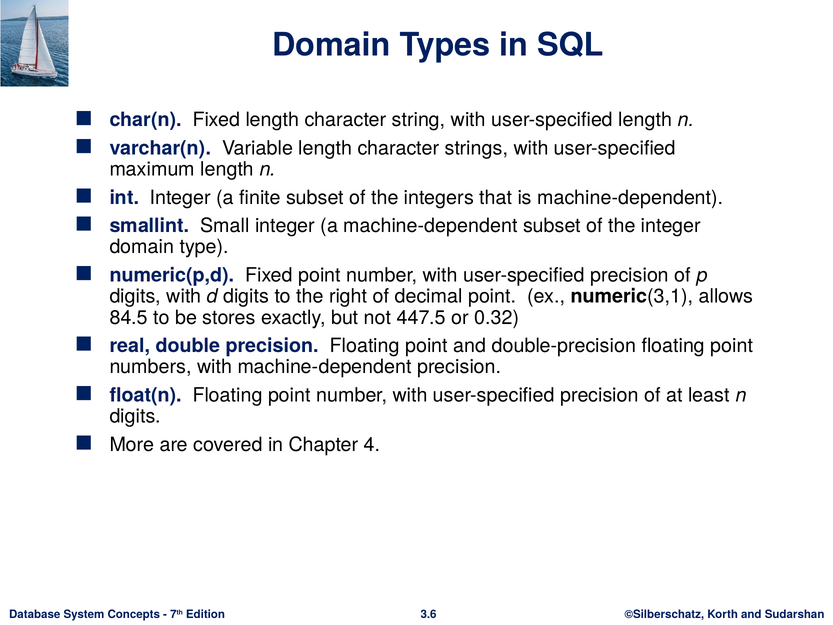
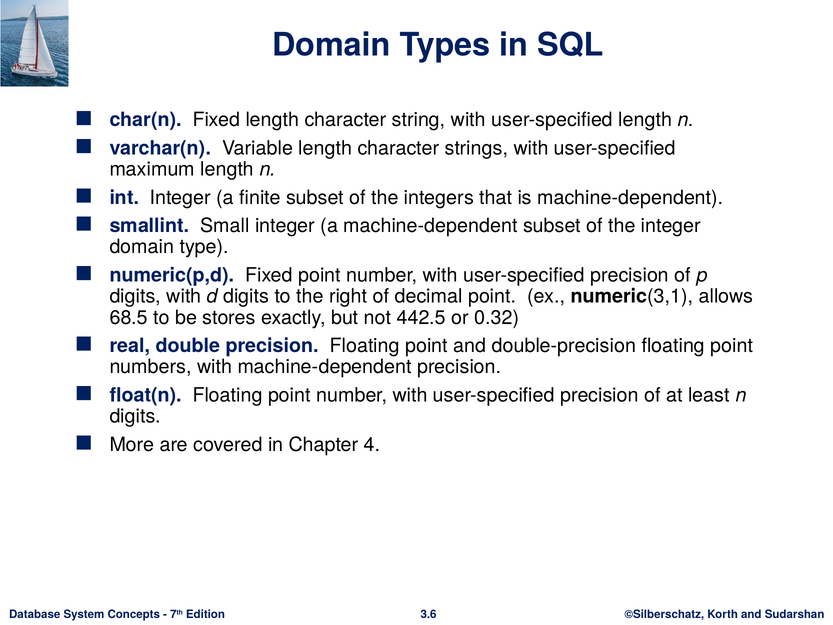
84.5: 84.5 -> 68.5 (129, 317)
447.5: 447.5 -> 442.5 (421, 317)
